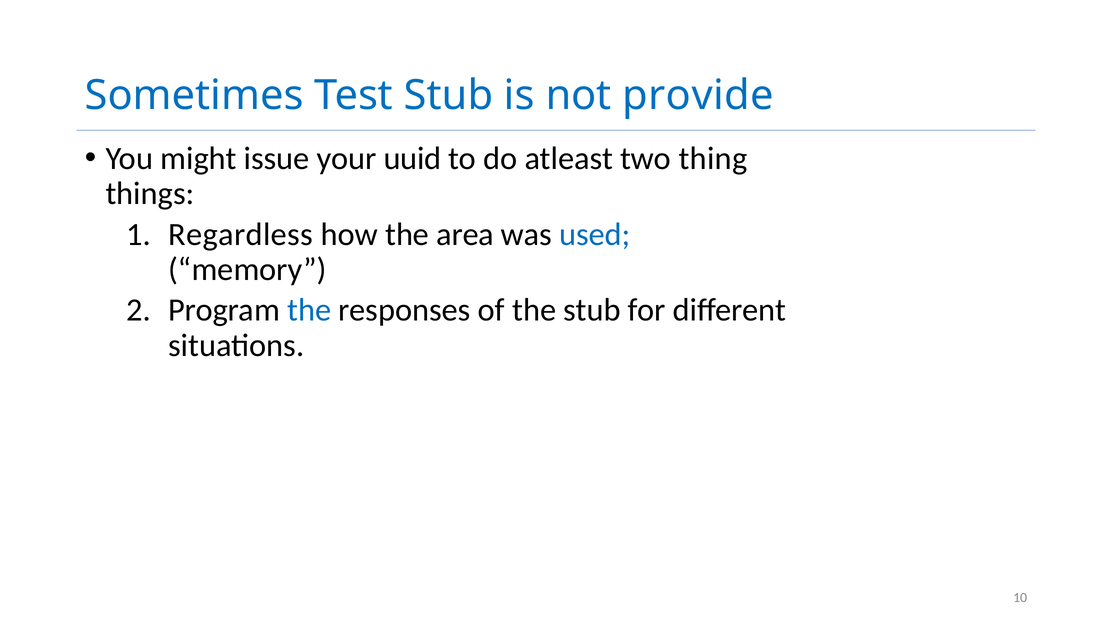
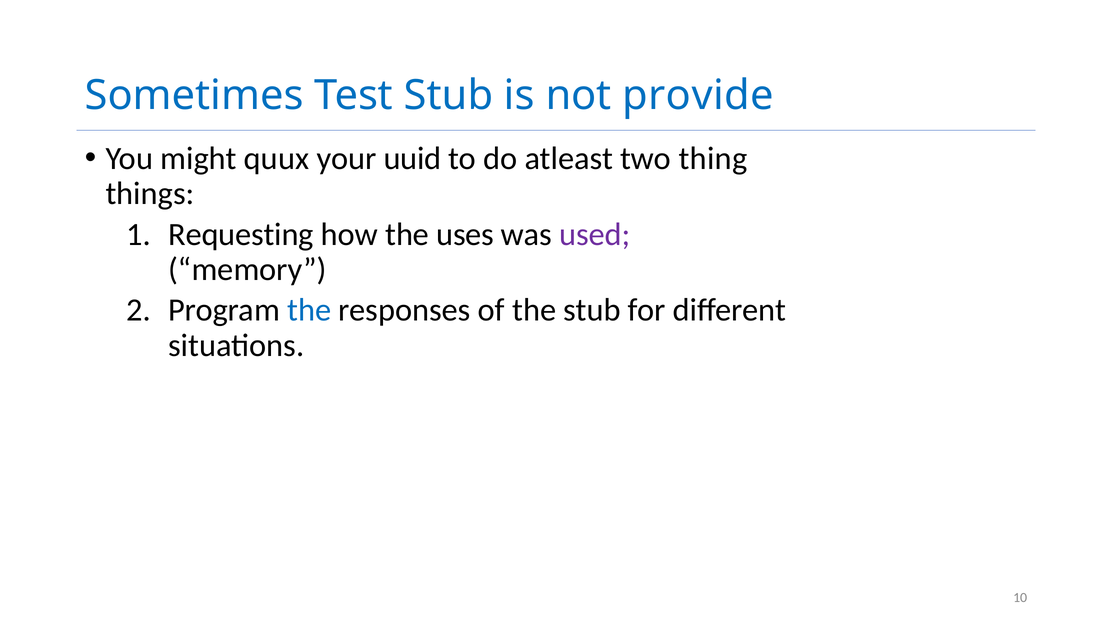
issue: issue -> quux (277, 158)
Regardless: Regardless -> Requesting (241, 234)
area: area -> uses (465, 234)
used colour: blue -> purple (595, 234)
